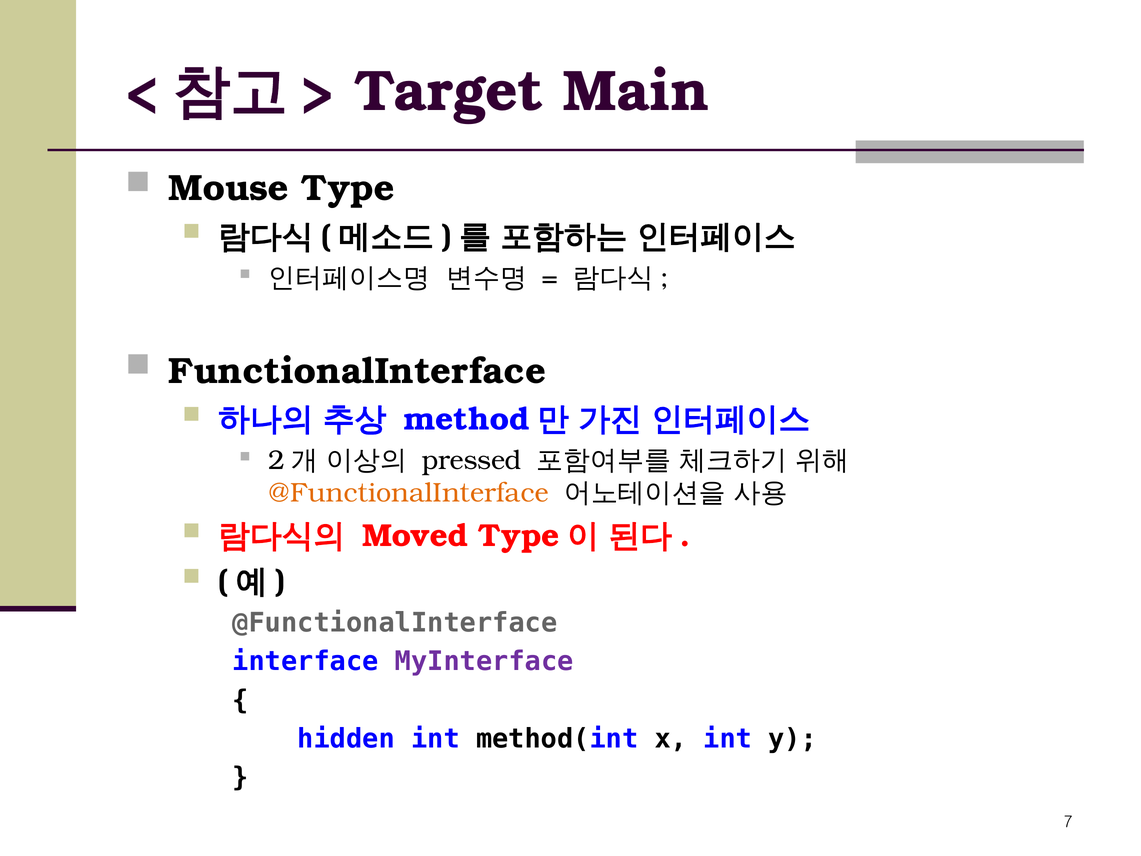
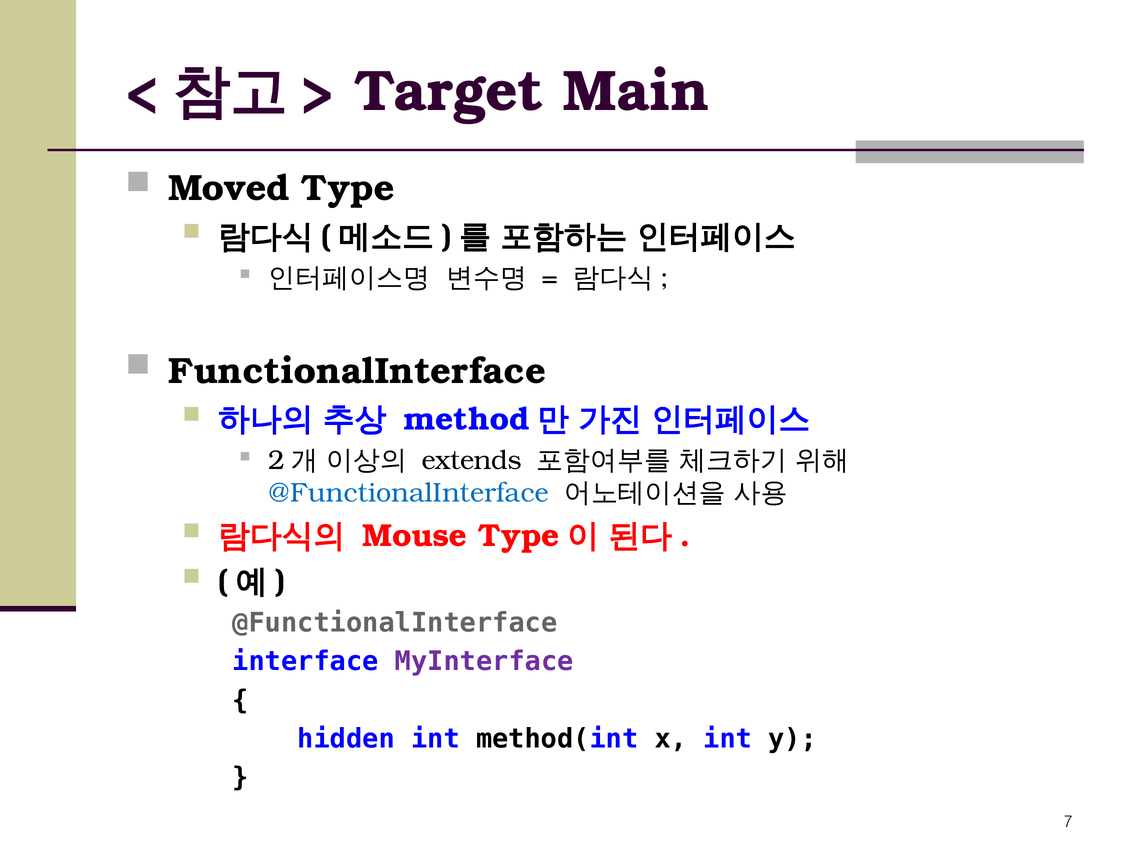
Mouse: Mouse -> Moved (229, 188)
pressed: pressed -> extends (472, 460)
@FunctionalInterface colour: orange -> blue (408, 493)
Moved: Moved -> Mouse (415, 536)
